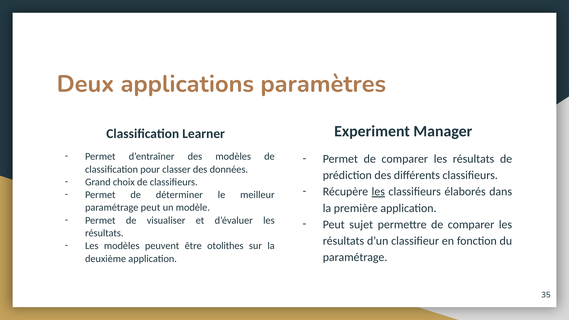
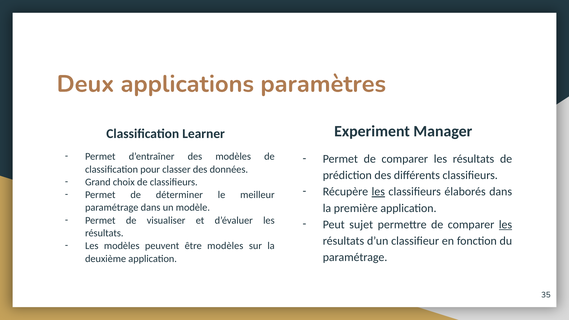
paramétrage peut: peut -> dans (151, 208)
les underline: none -> present (505, 224)
être otolithes: otolithes -> modèles (225, 246)
